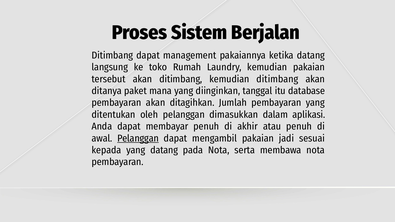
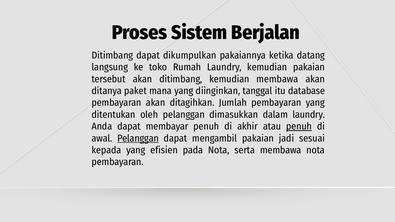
management: management -> dikumpulkan (190, 55)
kemudian ditimbang: ditimbang -> membawa (277, 79)
dalam aplikasi: aplikasi -> laundry (309, 115)
penuh underline: none -> present (299, 127)
yang datang: datang -> efisien (164, 150)
